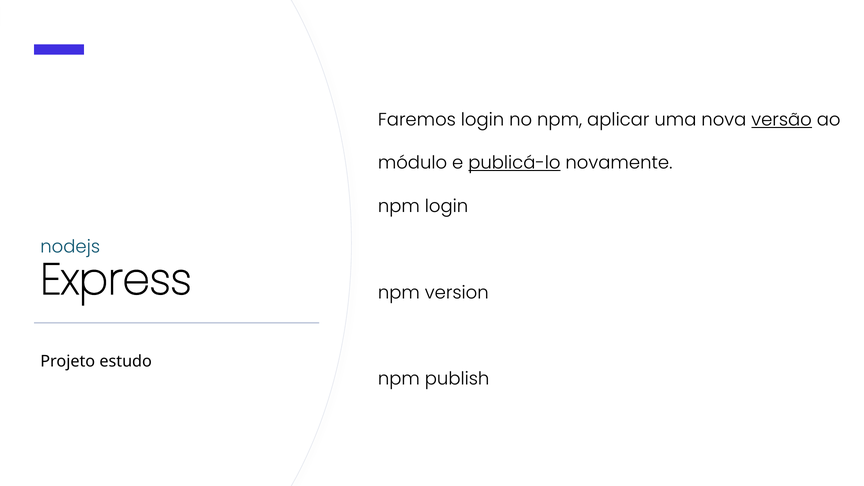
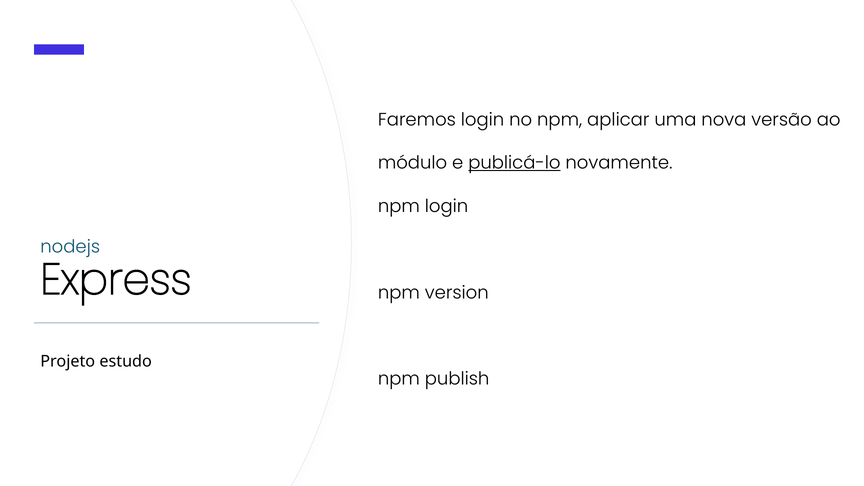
versão underline: present -> none (782, 120)
